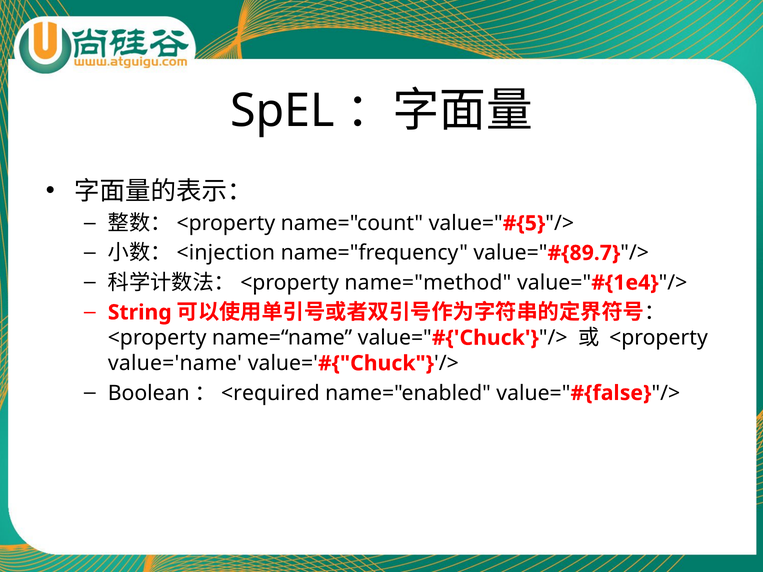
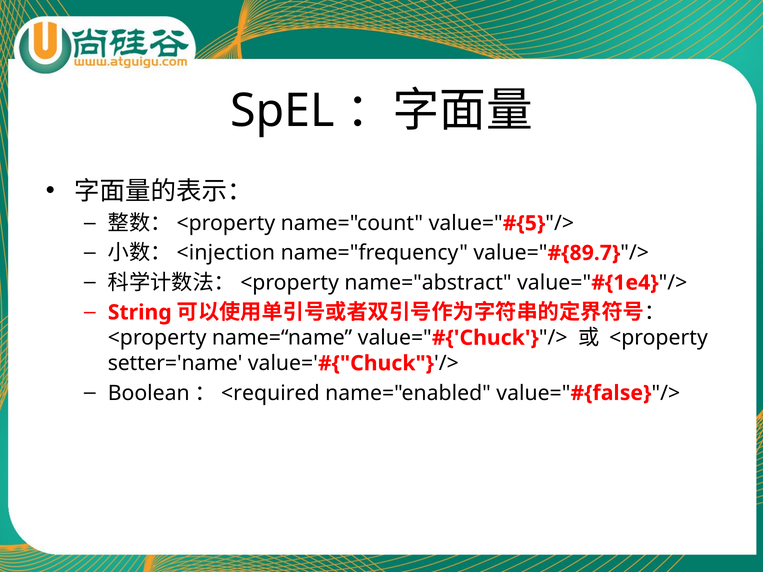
name="method: name="method -> name="abstract (428, 283)
value='name: value='name -> setter='name (175, 363)
